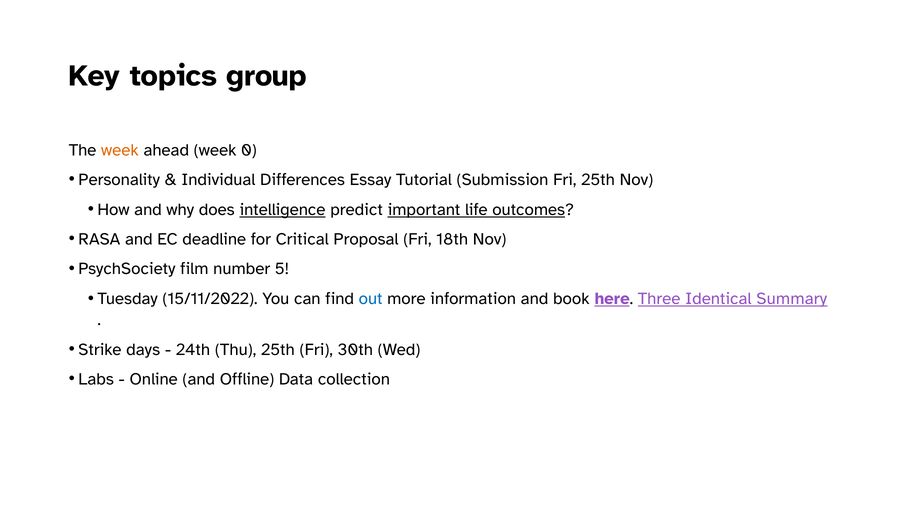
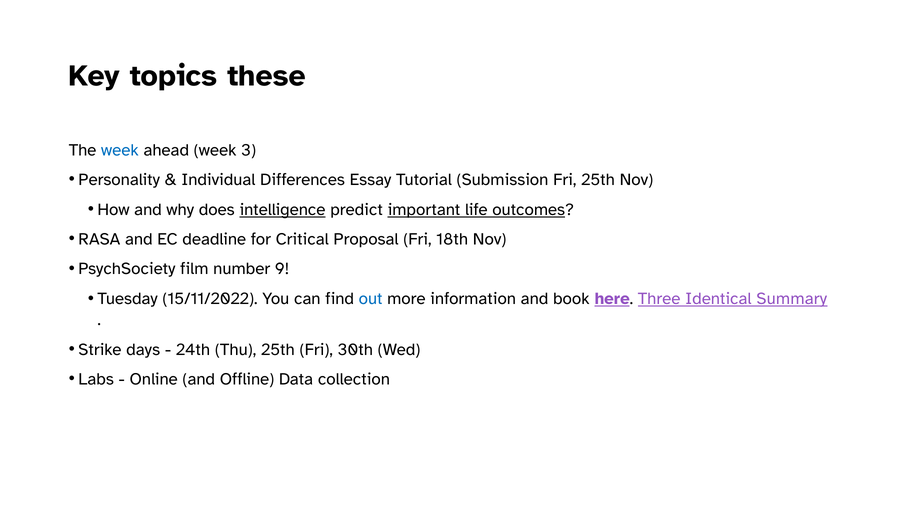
group: group -> these (266, 76)
week colour: orange -> blue (120, 150)
0: 0 -> 3 (249, 150)
5: 5 -> 9 (282, 269)
